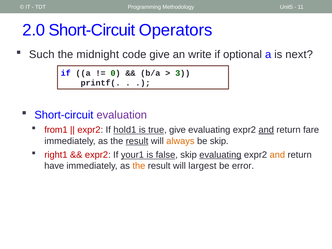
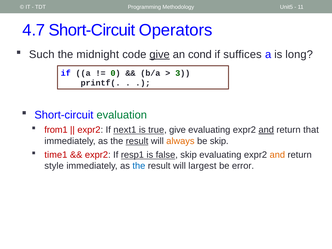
2.0: 2.0 -> 4.7 (34, 30)
give underline: none -> present (160, 54)
write: write -> cond (200, 54)
optional: optional -> suffices (242, 54)
next: next -> long (299, 54)
evaluation colour: purple -> green (122, 115)
hold1: hold1 -> next1 (125, 130)
fare: fare -> that (311, 130)
right1: right1 -> time1 (56, 155)
your1: your1 -> resp1 (132, 155)
evaluating underline: present -> none (220, 155)
have: have -> style (54, 166)
the colour: orange -> blue (139, 166)
